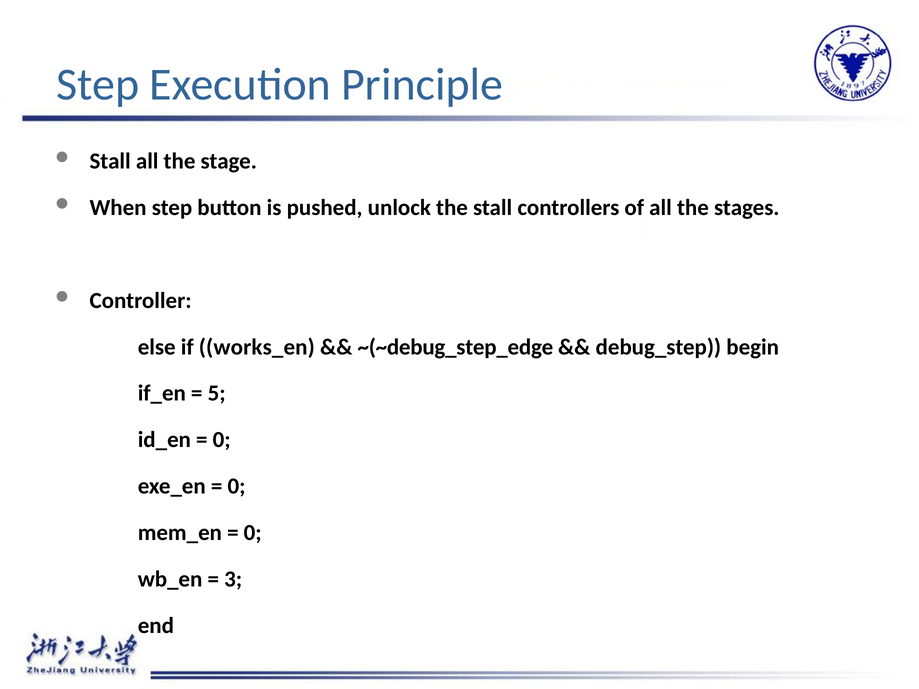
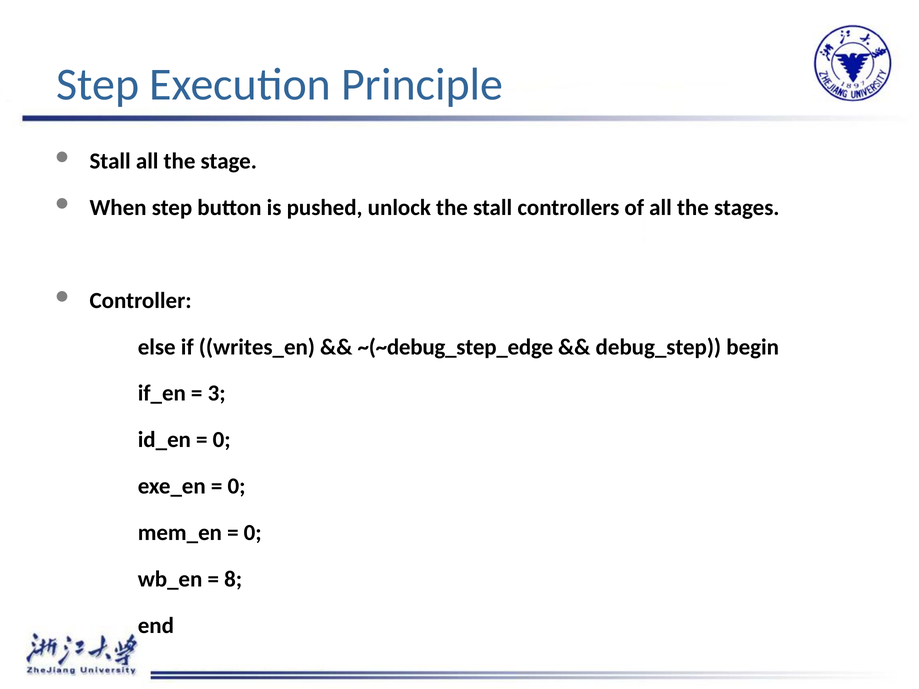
works_en: works_en -> writes_en (257, 347)
5: 5 -> 3 (217, 394)
3: 3 -> 8 (233, 579)
